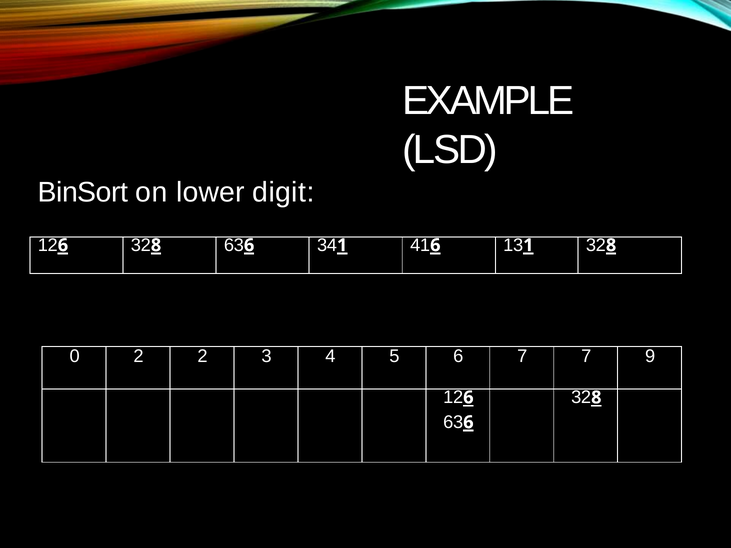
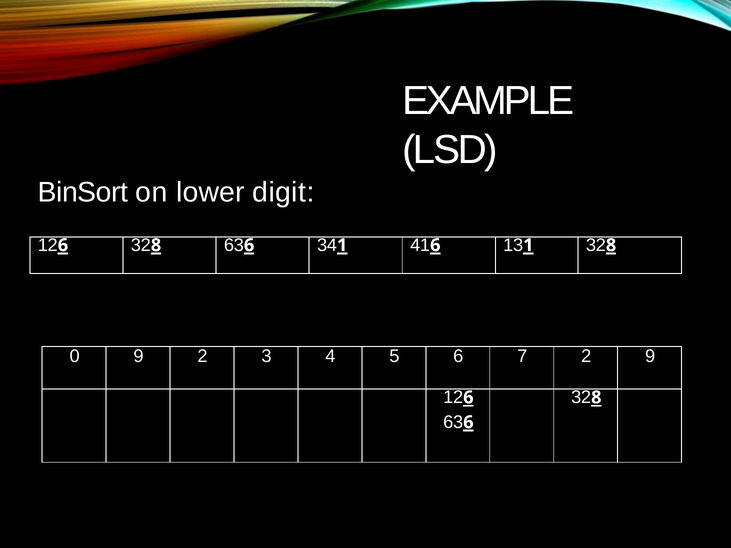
0 2: 2 -> 9 (139, 356)
7 7: 7 -> 2 (586, 356)
